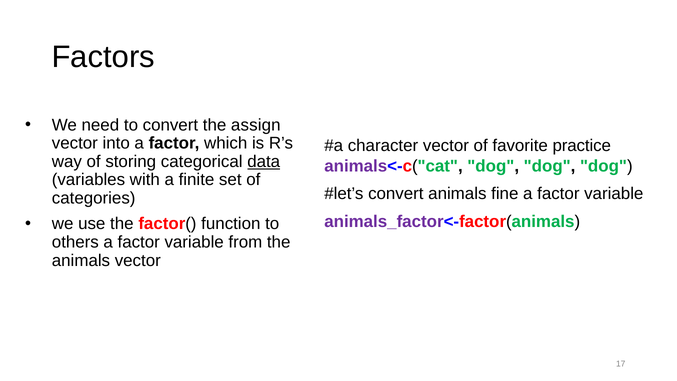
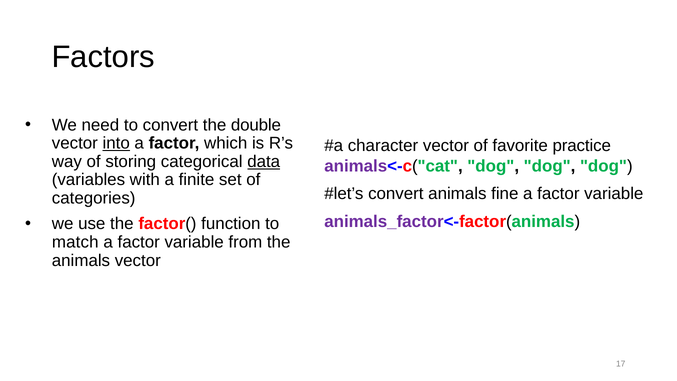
assign: assign -> double (256, 125)
into underline: none -> present (116, 143)
others: others -> match (75, 242)
